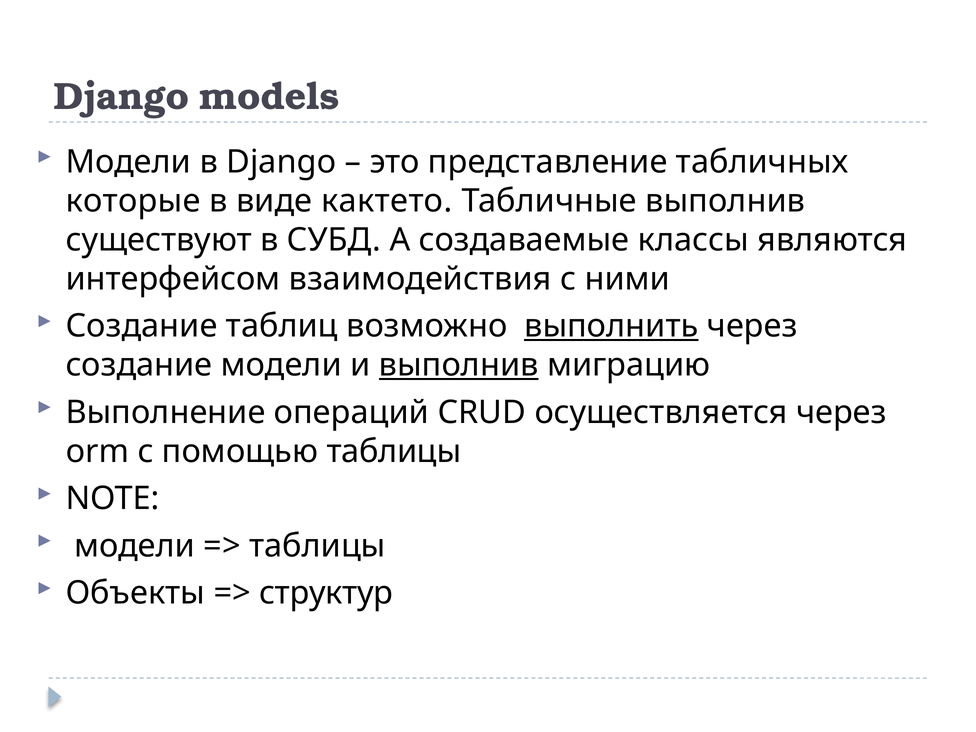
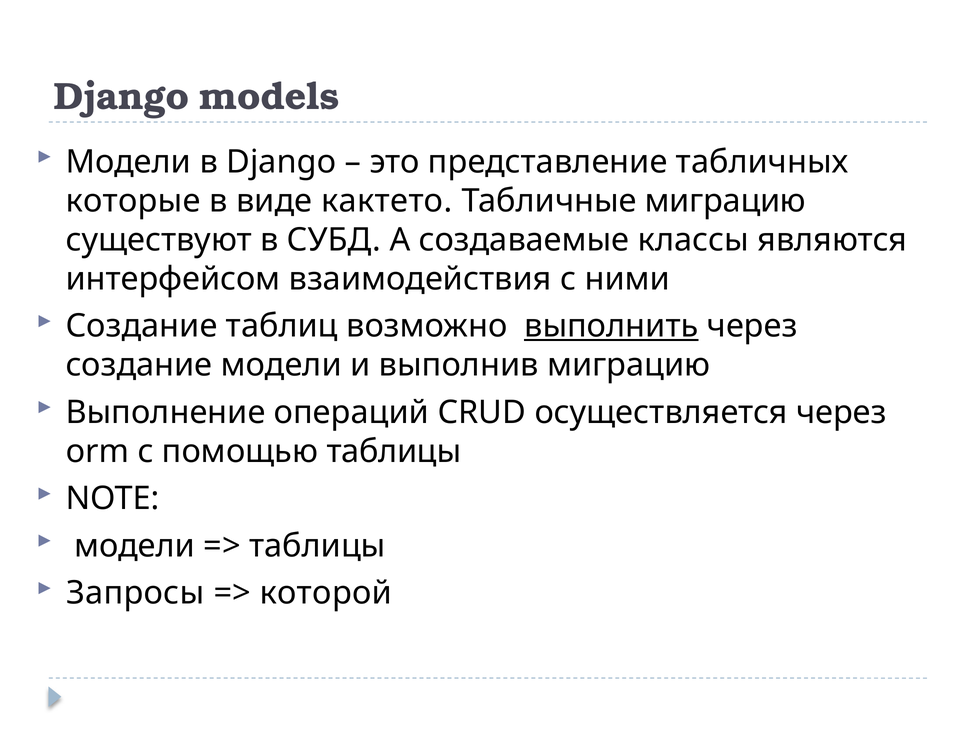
Табличные выполнив: выполнив -> миграцию (725, 201)
выполнив underline: present -> none (459, 365)
Объекты: Объекты -> Запросы (135, 593)
структур: структур -> которой (326, 593)
